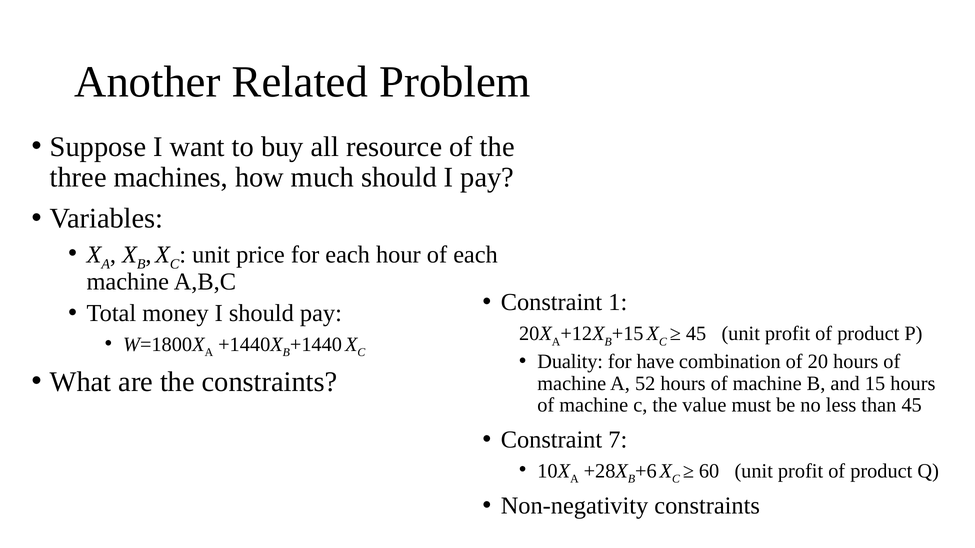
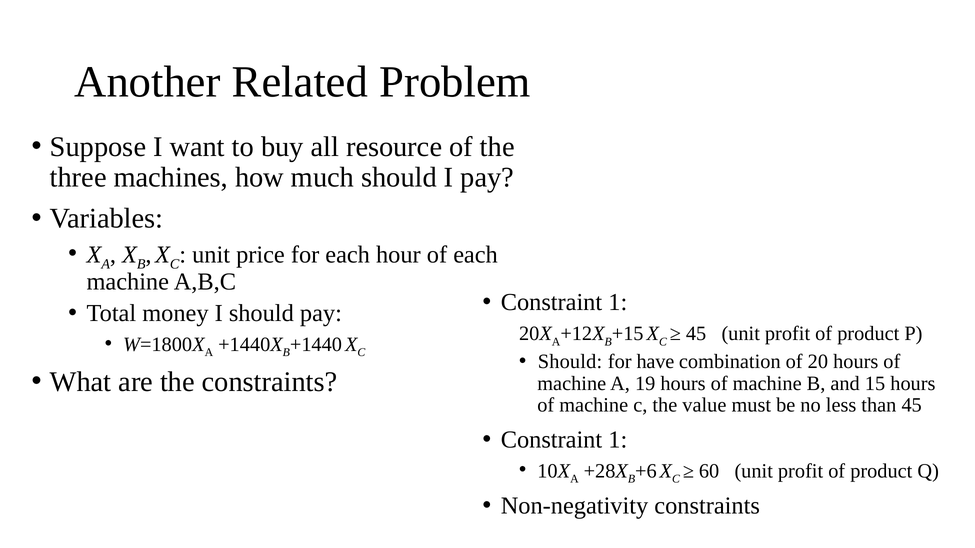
Duality: Duality -> Should (570, 362)
52: 52 -> 19 (645, 384)
7: 7 -> 1 (618, 440)
